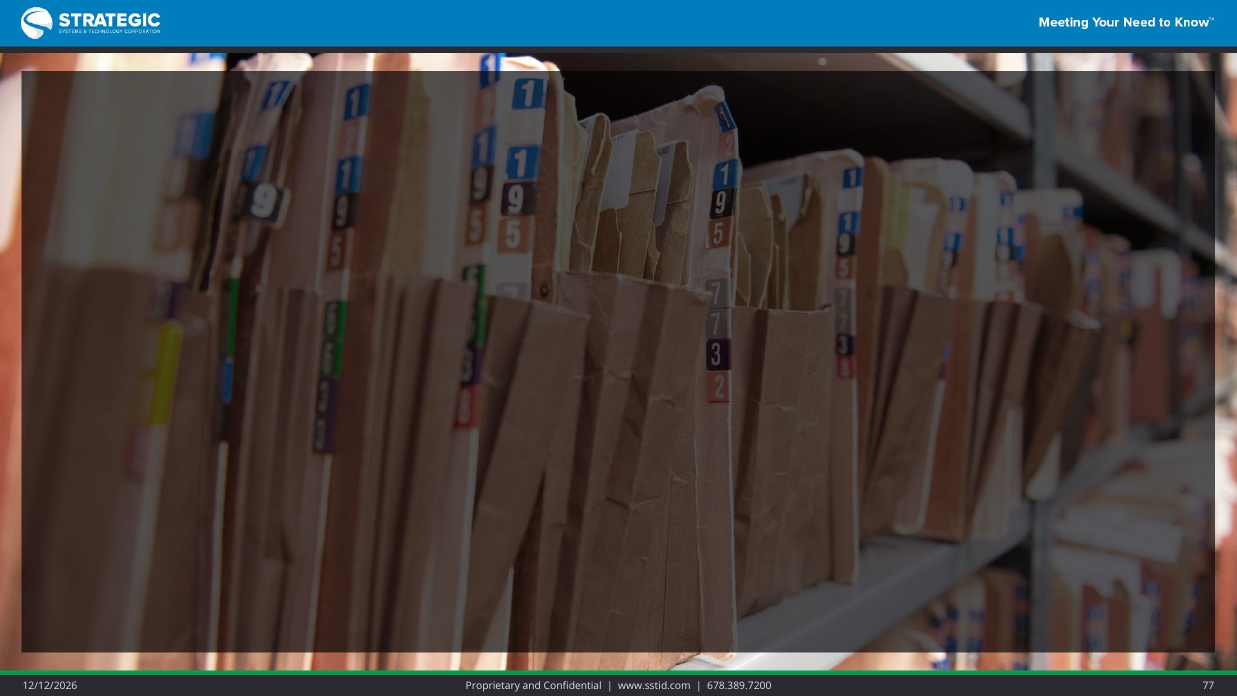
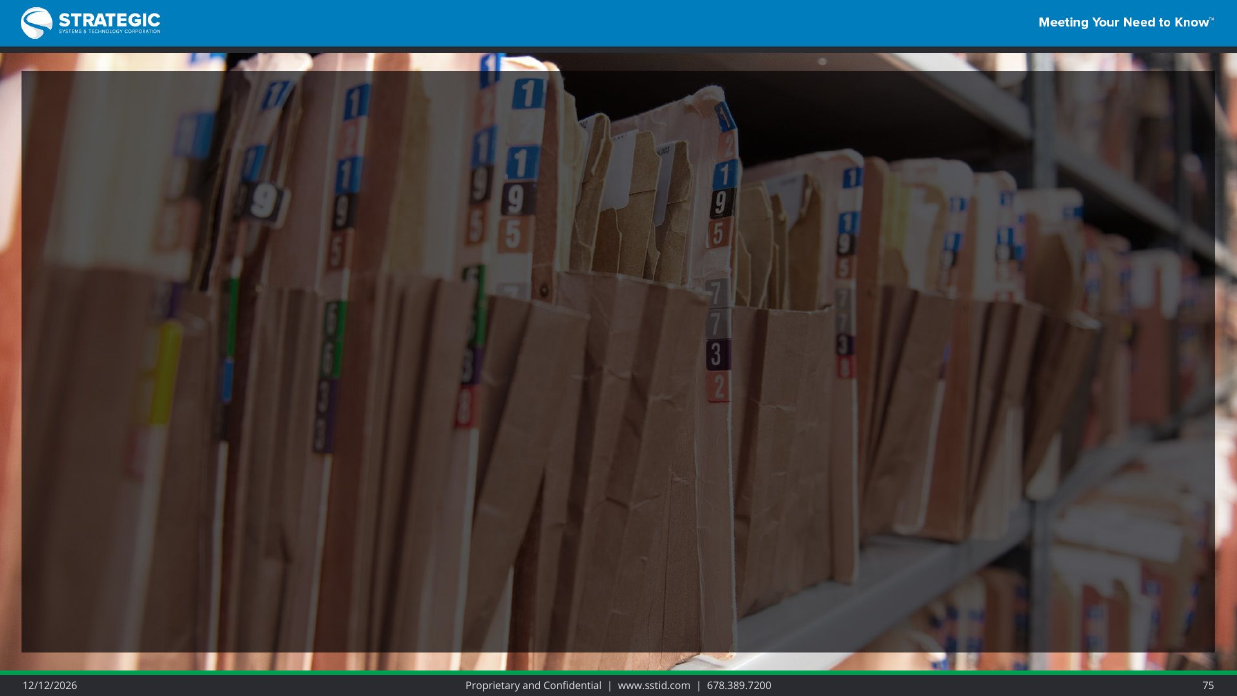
77: 77 -> 75 (1208, 686)
